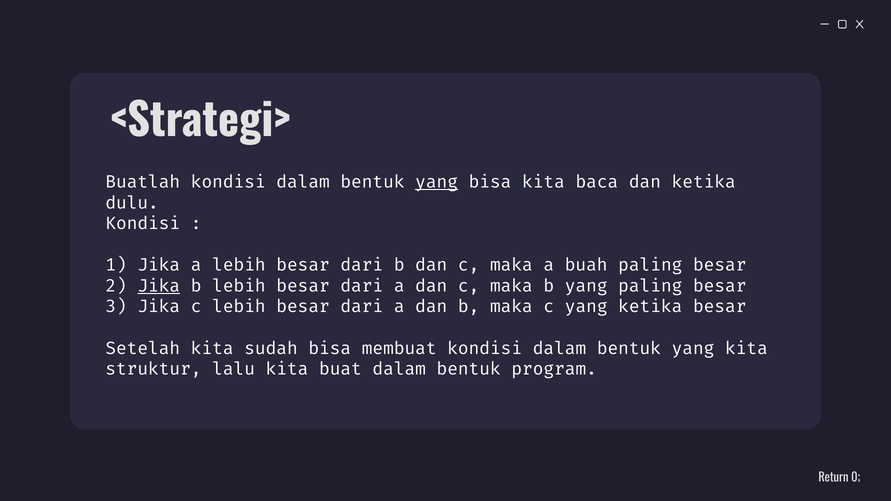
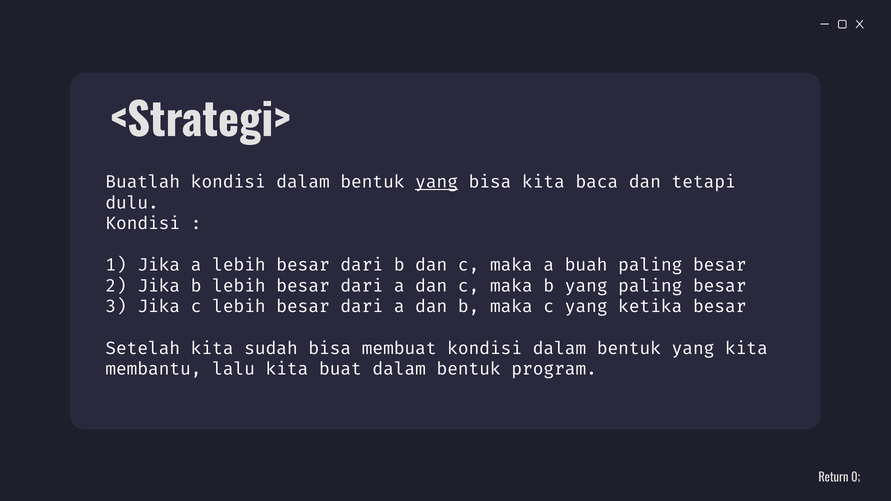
dan ketika: ketika -> tetapi (704, 182)
Jika underline: present -> none (159, 286)
struktur: struktur -> membantu (153, 369)
